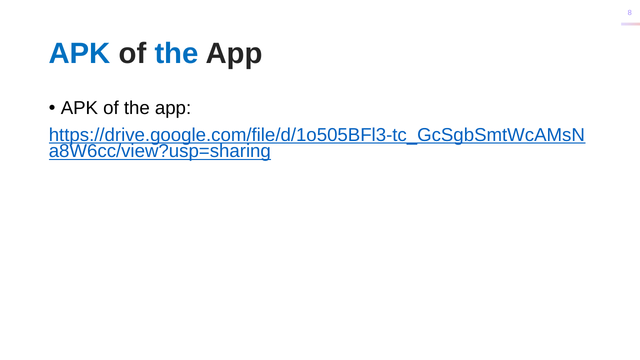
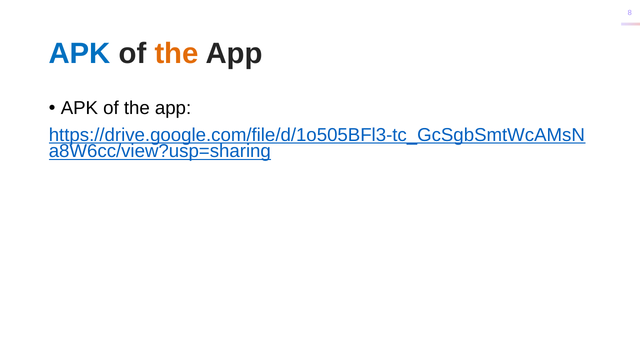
the colour: blue -> orange (177, 54)
